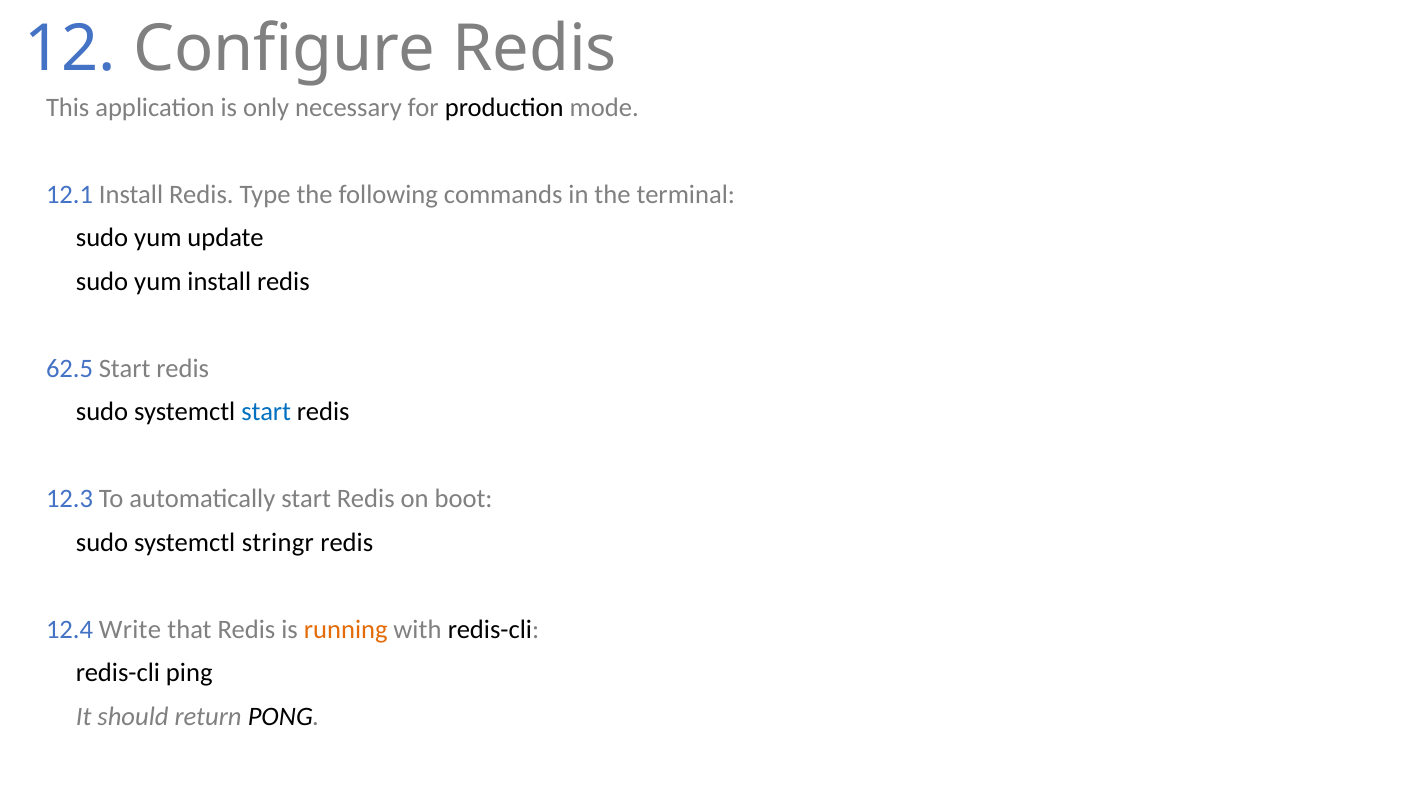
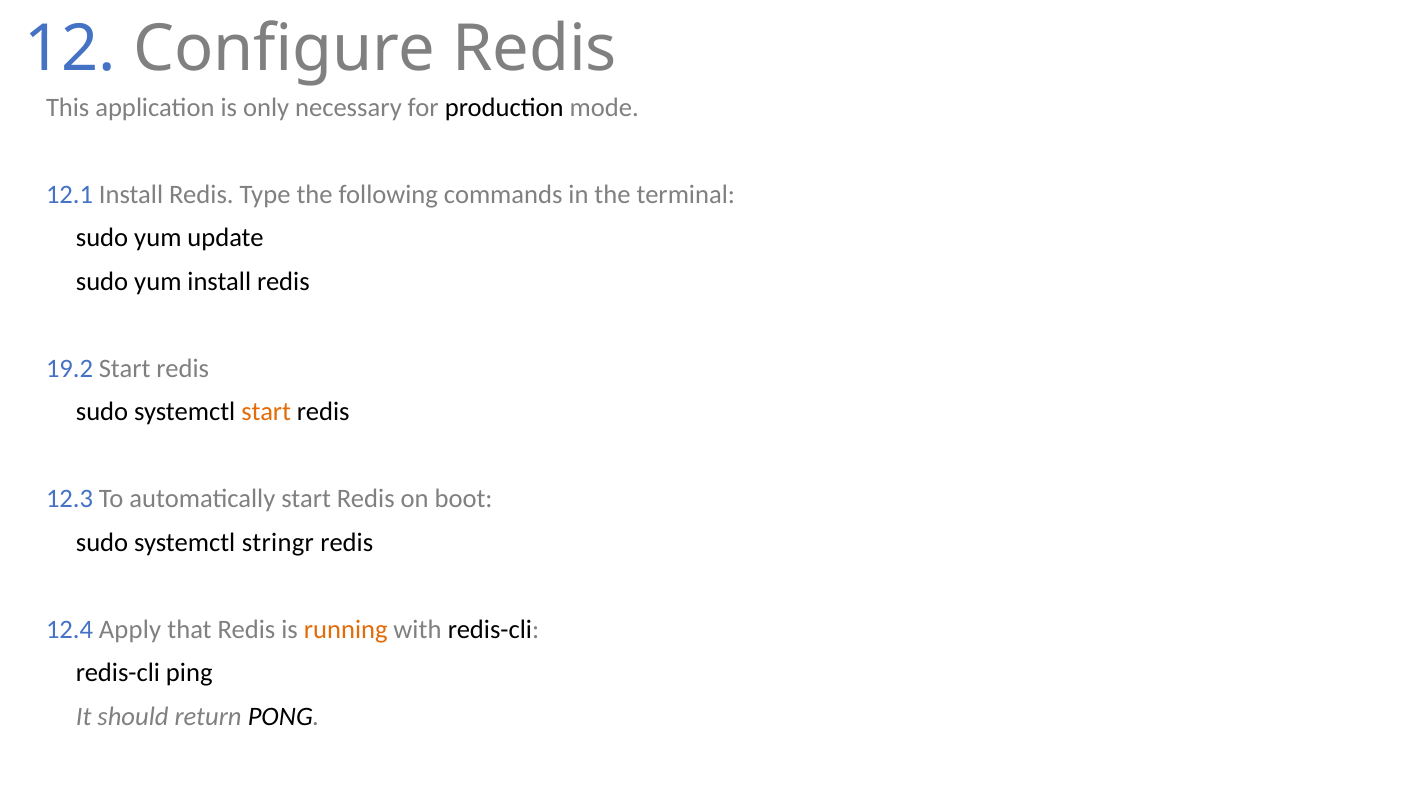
62.5: 62.5 -> 19.2 (70, 369)
start colour: blue -> orange (266, 412)
Write: Write -> Apply (130, 630)
